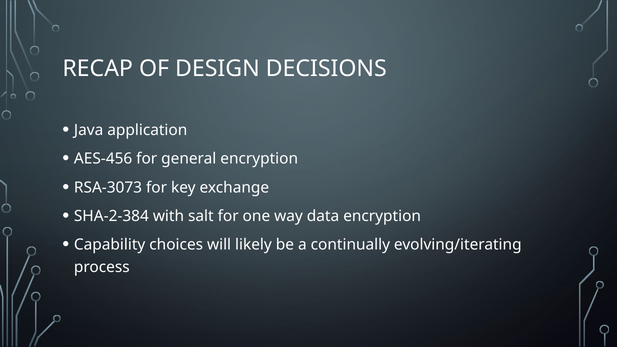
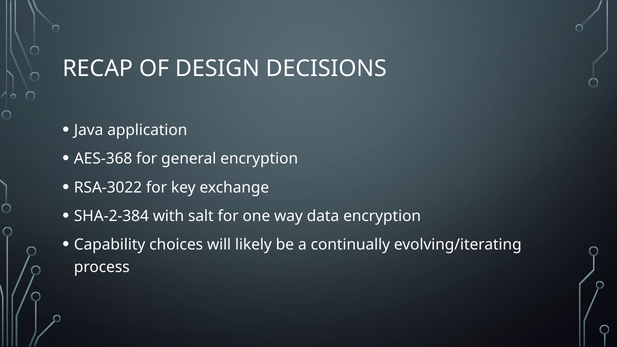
AES-456: AES-456 -> AES-368 (103, 159)
RSA-3073: RSA-3073 -> RSA-3022 (108, 187)
